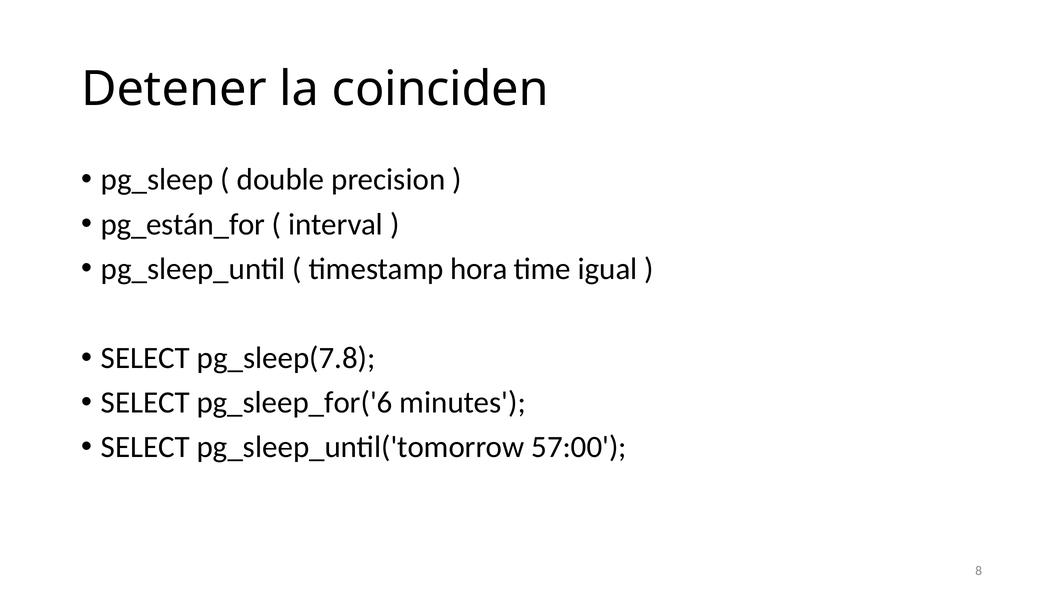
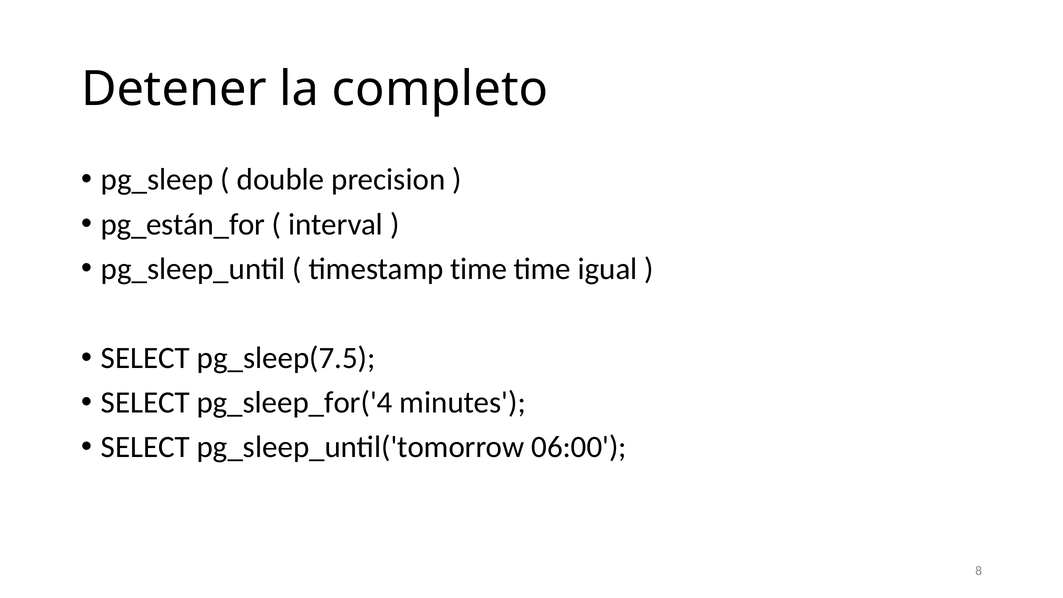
coinciden: coinciden -> completo (440, 89)
timestamp hora: hora -> time (479, 269)
pg_sleep(7.8: pg_sleep(7.8 -> pg_sleep(7.5 (286, 358)
pg_sleep_for('6: pg_sleep_for('6 -> pg_sleep_for('4 (295, 403)
57:00: 57:00 -> 06:00 (579, 447)
